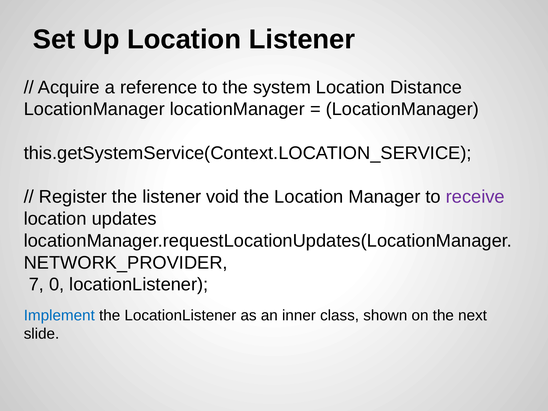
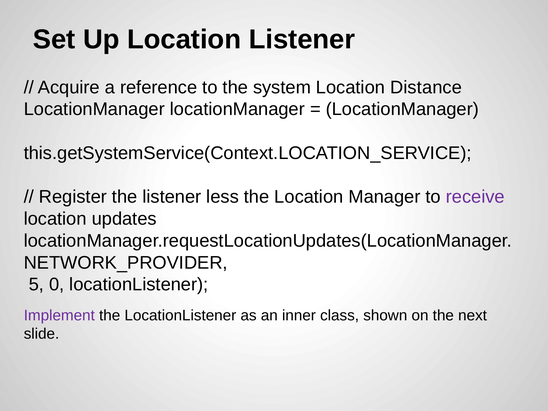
void: void -> less (223, 197)
7: 7 -> 5 (36, 285)
Implement colour: blue -> purple (59, 315)
